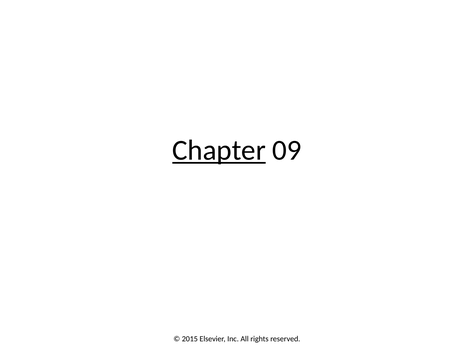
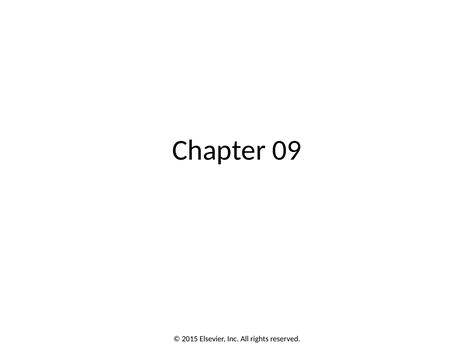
Chapter underline: present -> none (219, 151)
